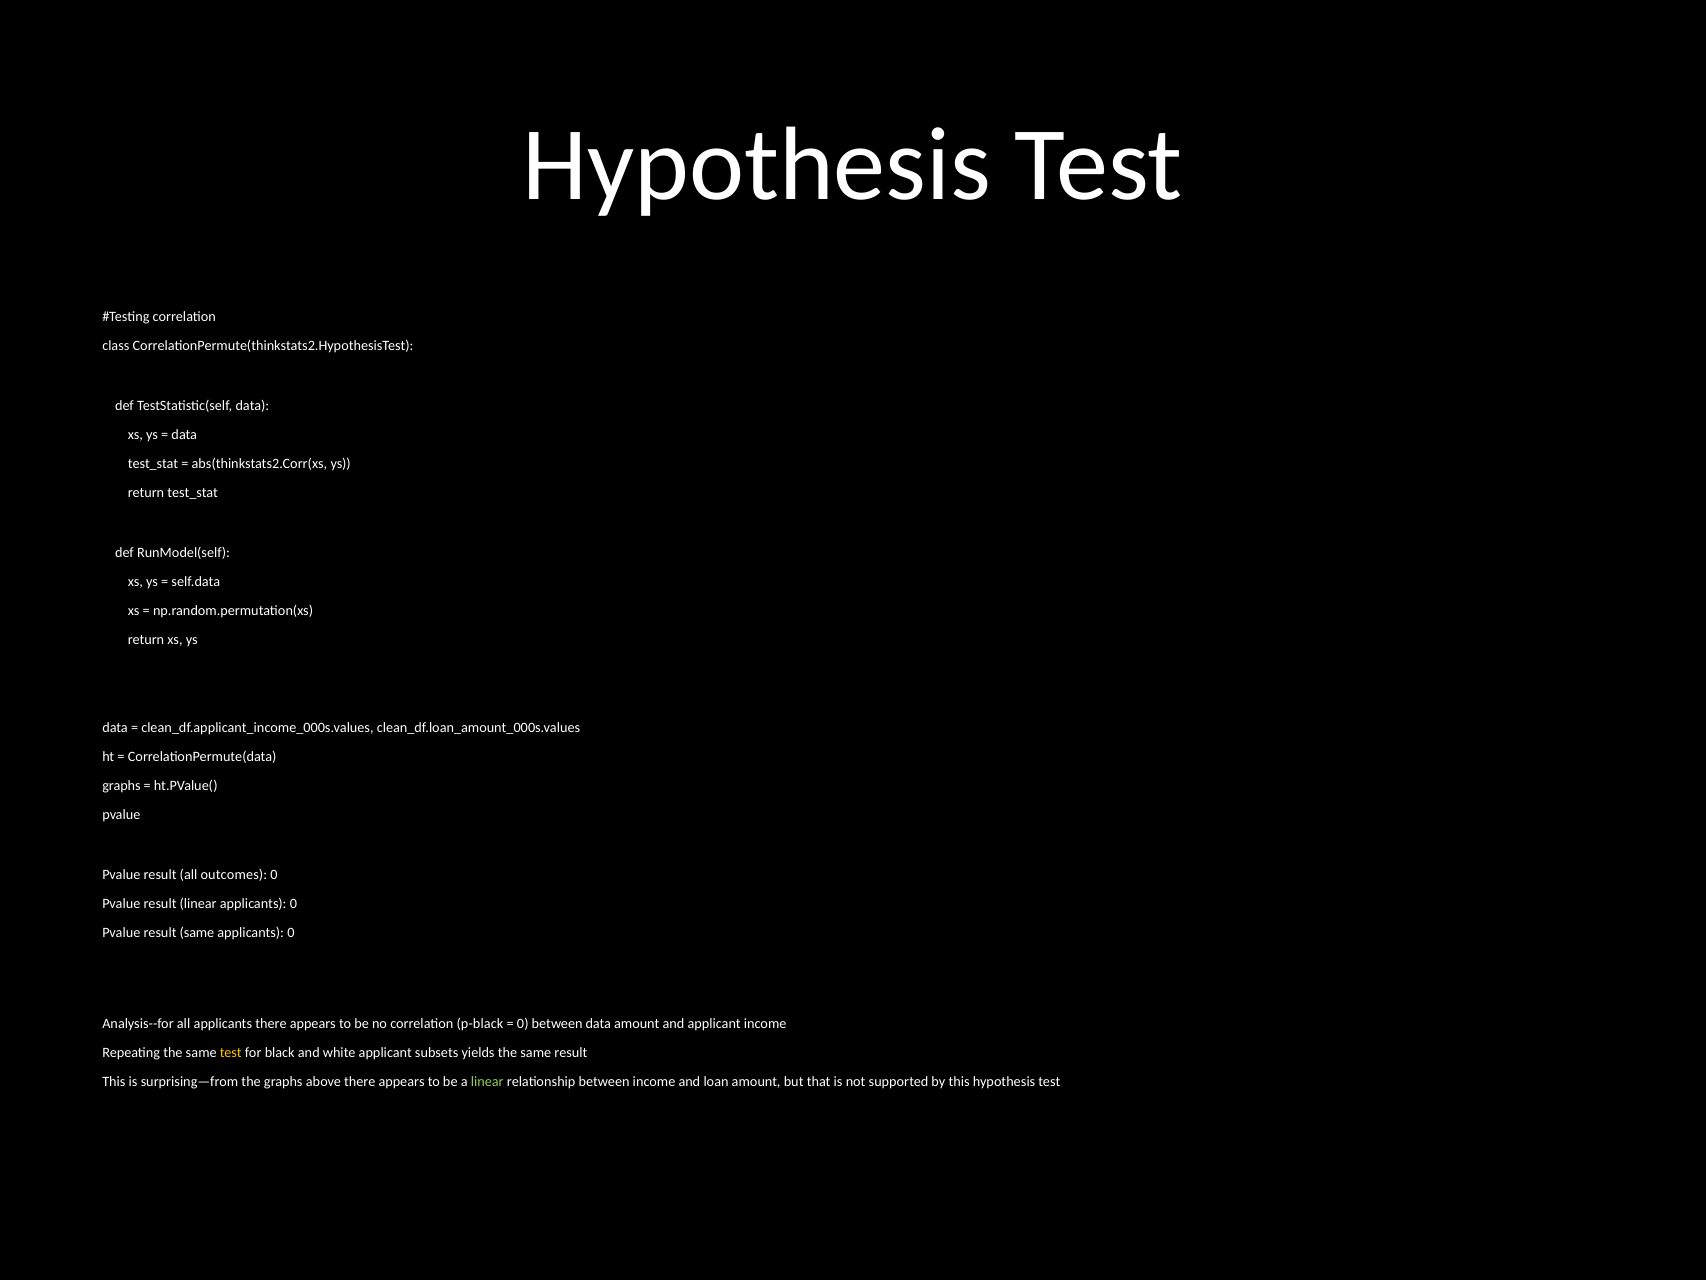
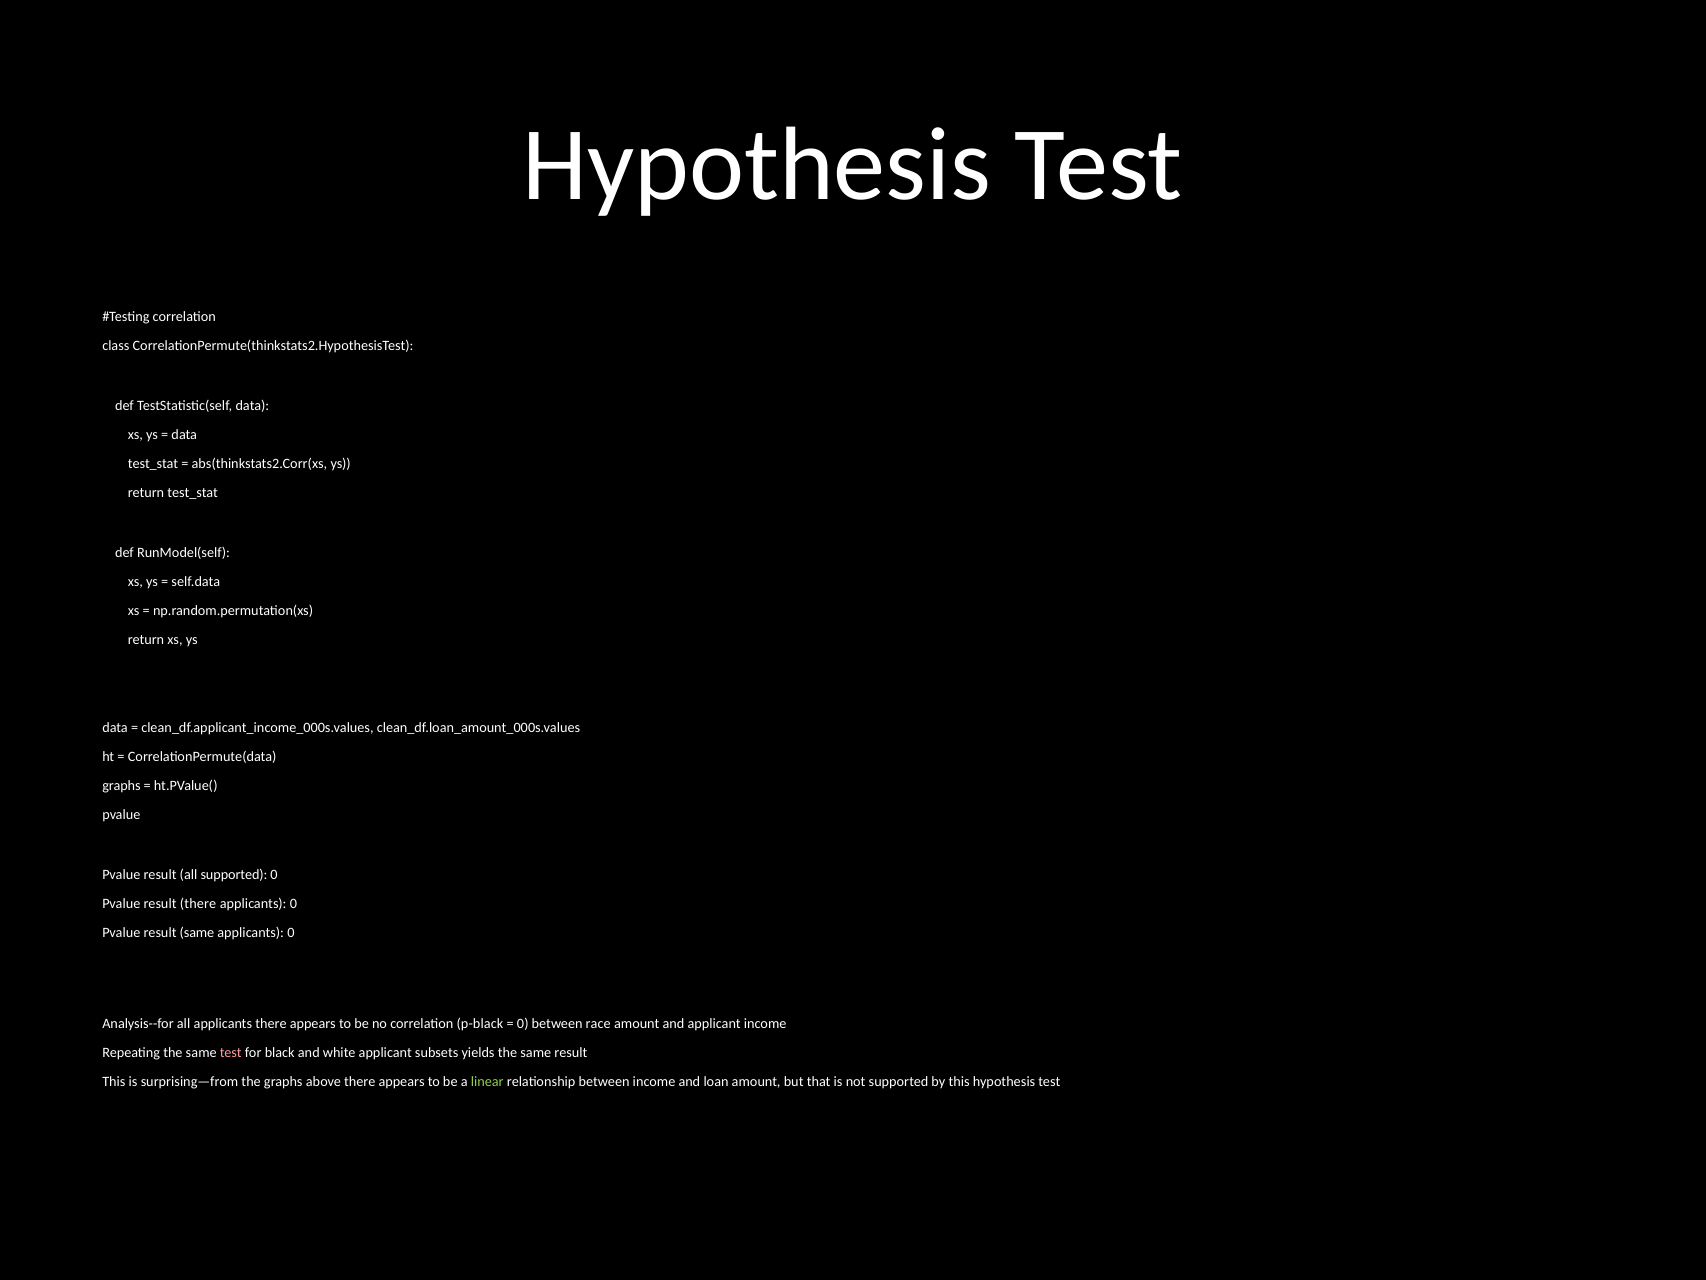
all outcomes: outcomes -> supported (234, 875)
result linear: linear -> there (198, 904)
between data: data -> race (598, 1023)
test colour: yellow -> pink (231, 1052)
